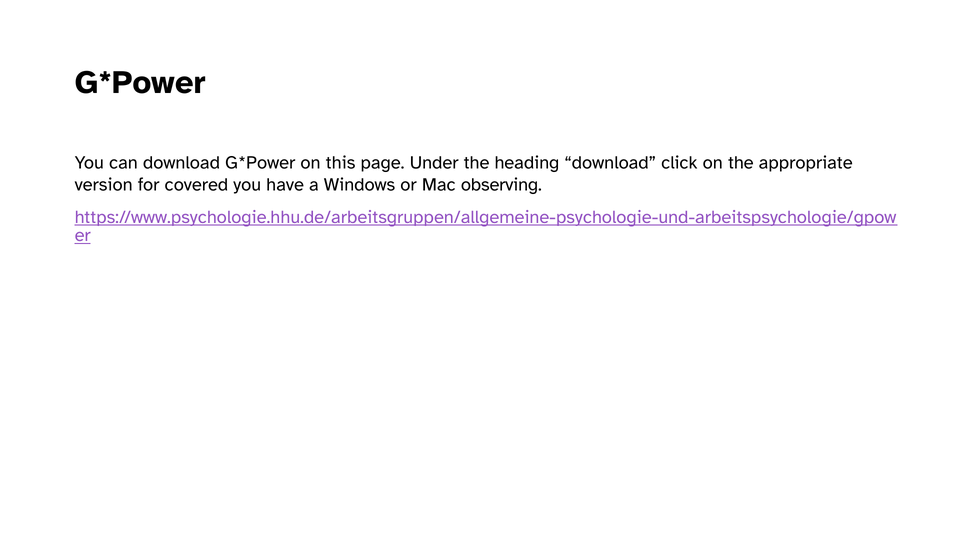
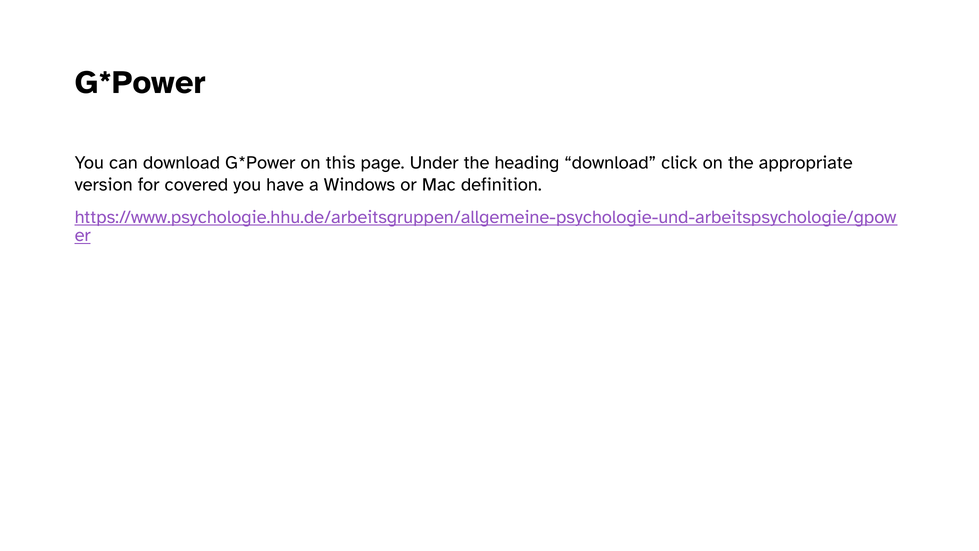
observing: observing -> definition (501, 185)
